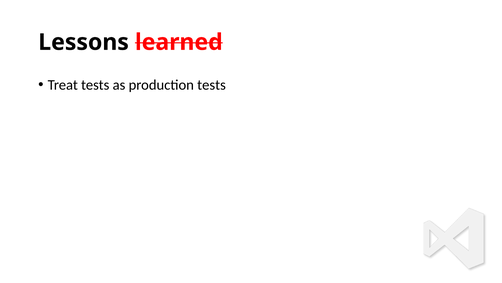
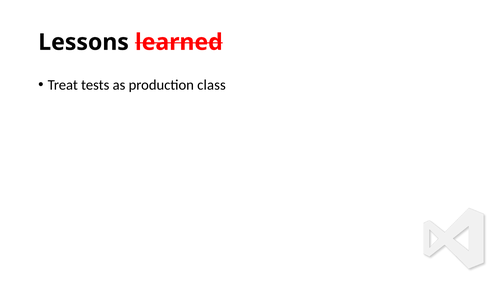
production tests: tests -> class (211, 85)
